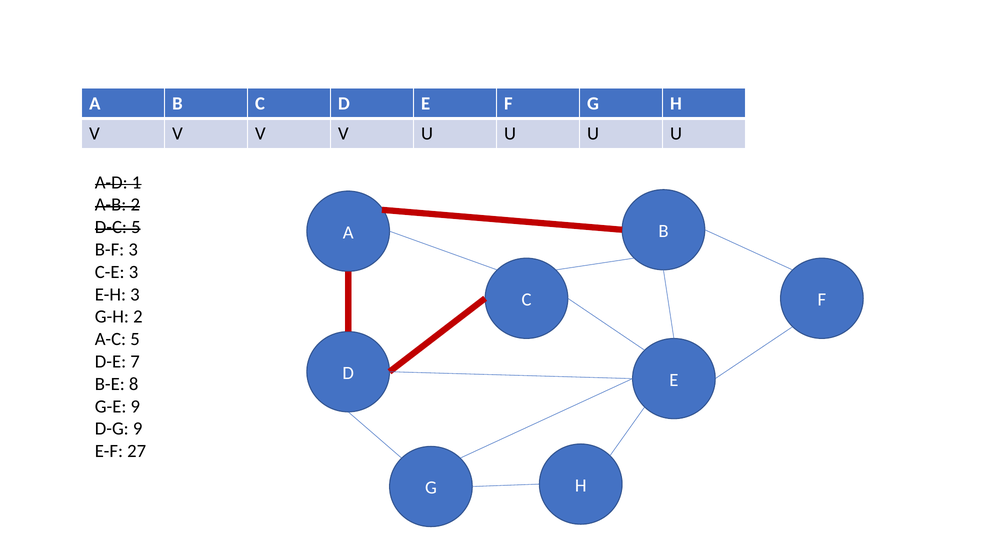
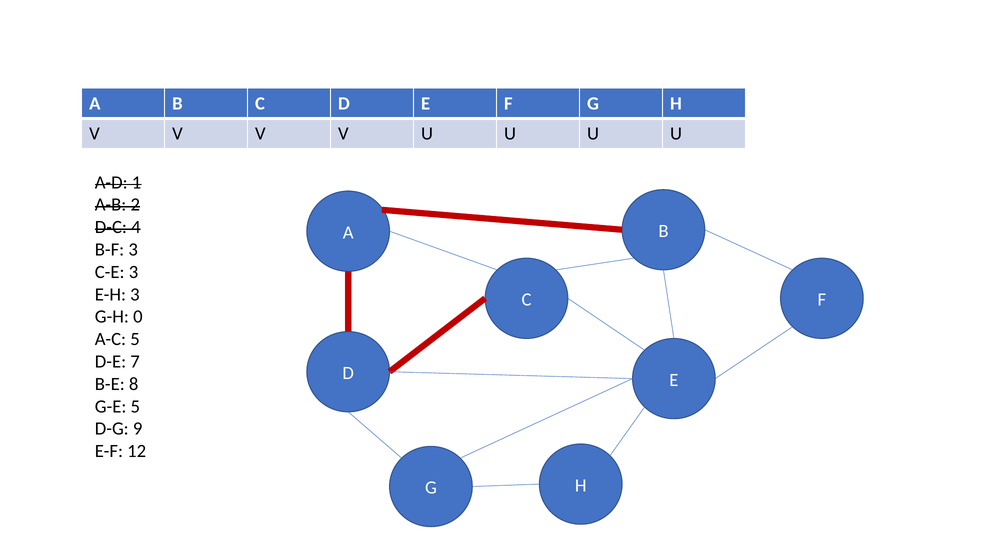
D-C 5: 5 -> 4 (136, 227)
G-H 2: 2 -> 0 (138, 317)
G-E 9: 9 -> 5 (135, 407)
27: 27 -> 12 (137, 451)
